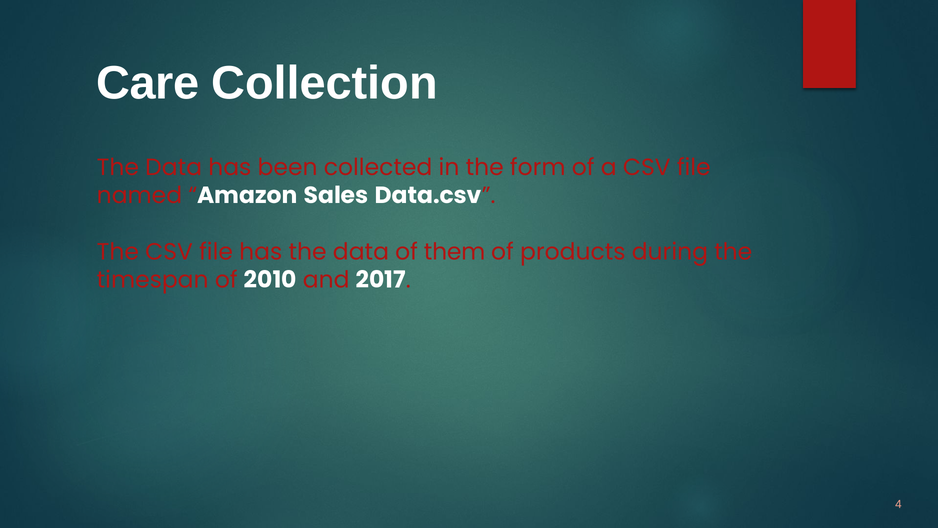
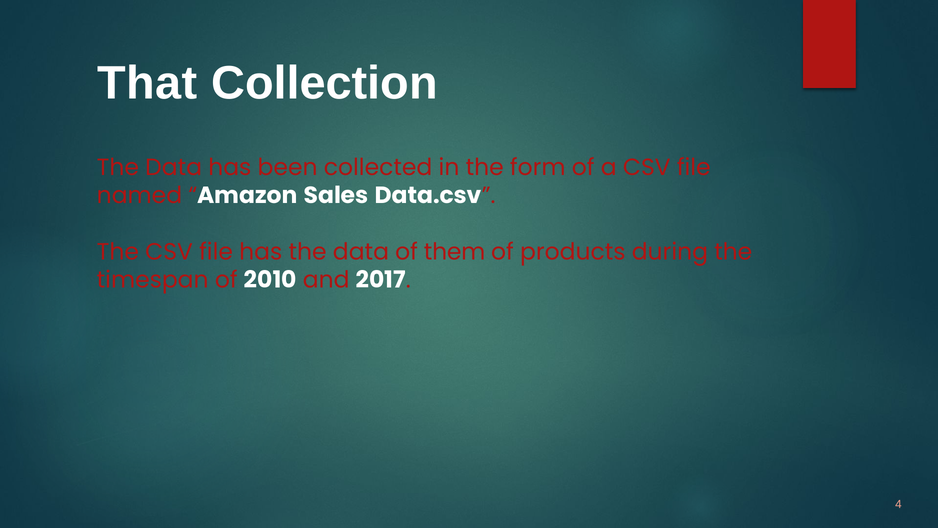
Care: Care -> That (147, 83)
